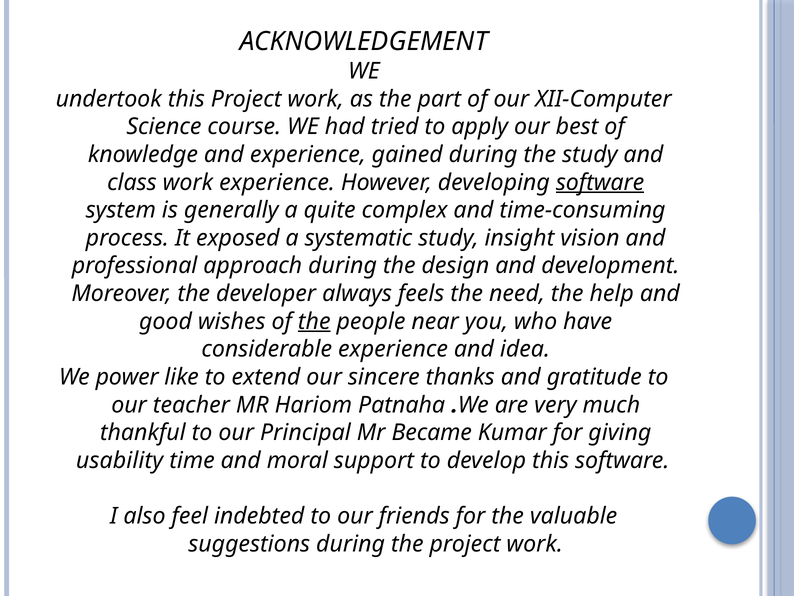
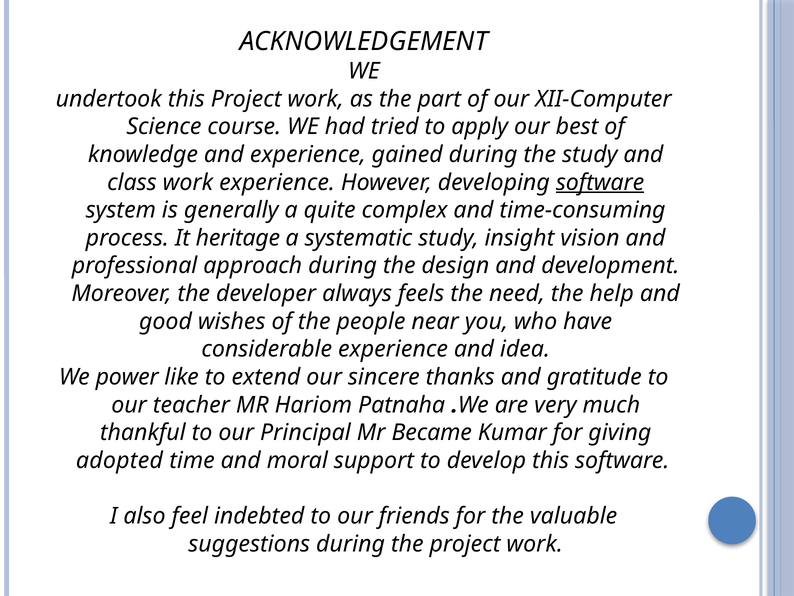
exposed: exposed -> heritage (238, 238)
the underline: present -> none (314, 321)
usability: usability -> adopted (119, 460)
